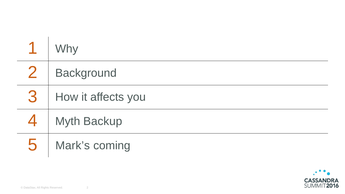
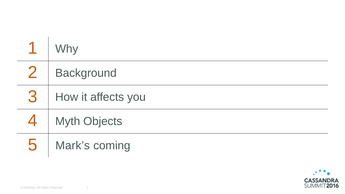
Backup: Backup -> Objects (103, 121)
